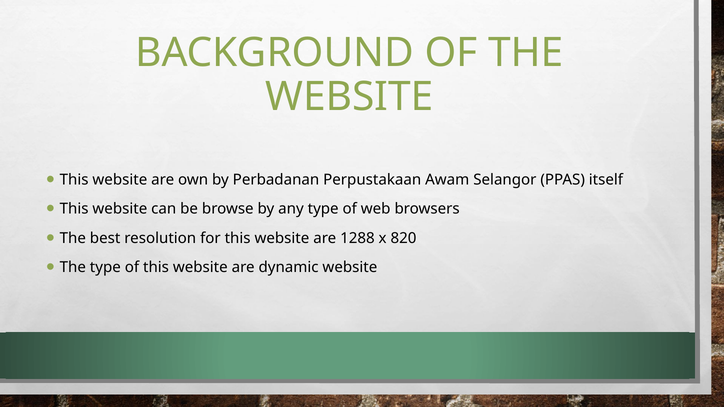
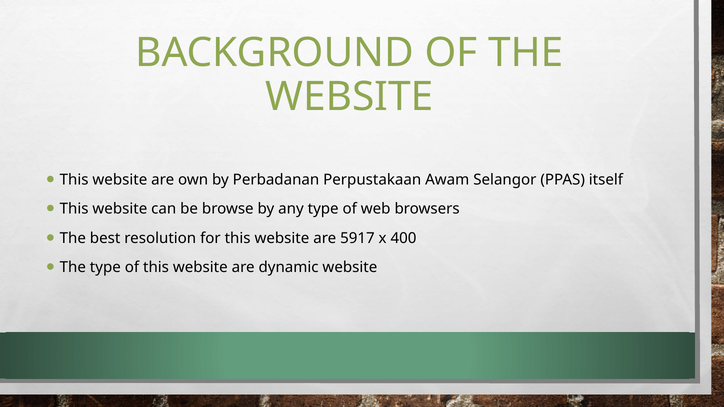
1288: 1288 -> 5917 (357, 238)
820: 820 -> 400 (403, 238)
